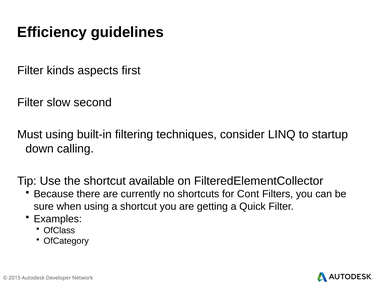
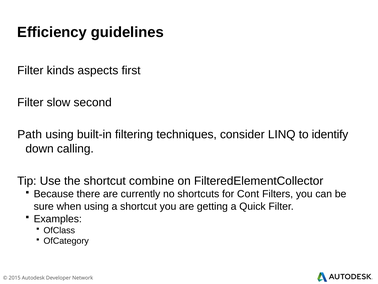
Must: Must -> Path (30, 134)
startup: startup -> identify (330, 134)
available: available -> combine (152, 181)
